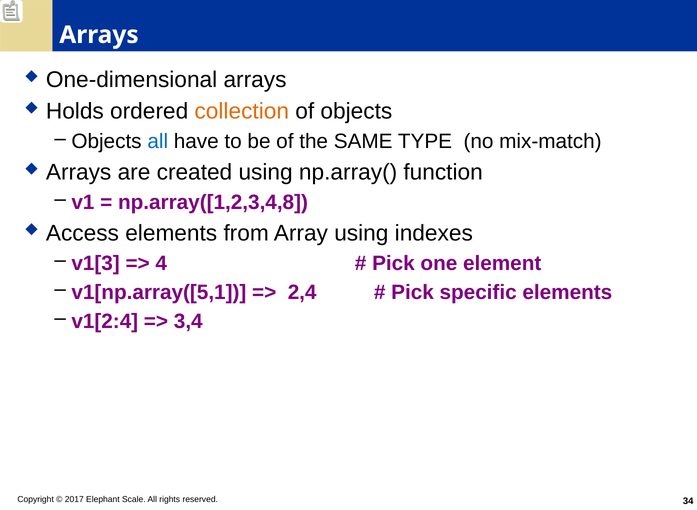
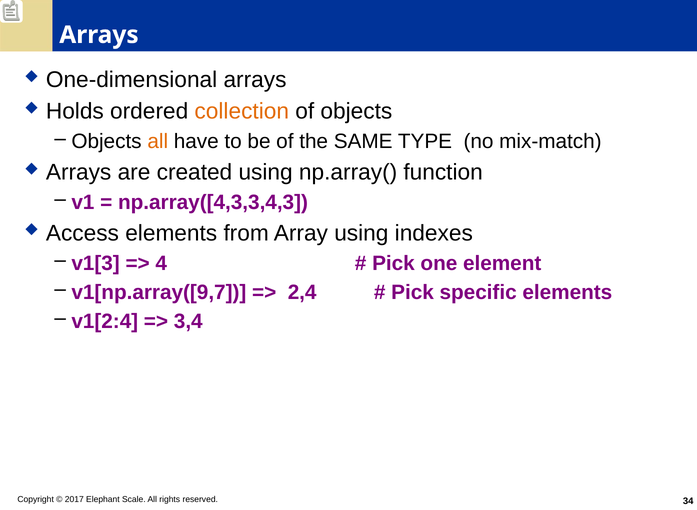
all colour: blue -> orange (158, 142)
np.array([1,2,3,4,8: np.array([1,2,3,4,8 -> np.array([4,3,3,4,3 (213, 202)
v1[np.array([5,1: v1[np.array([5,1 -> v1[np.array([9,7 (159, 292)
